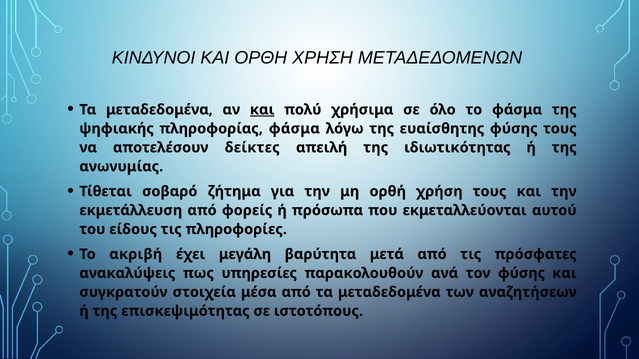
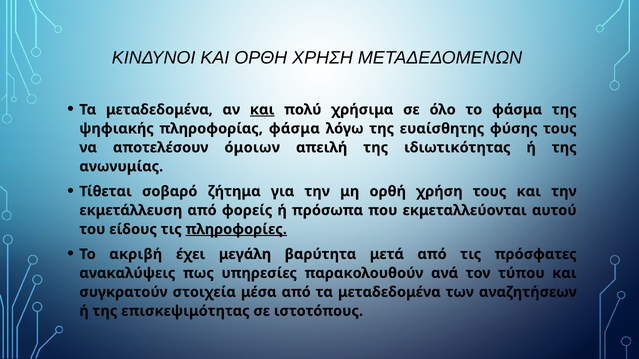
δείκτες: δείκτες -> όμοιων (252, 148)
πληροφορίες underline: none -> present (236, 230)
τον φύσης: φύσης -> τύπου (521, 273)
